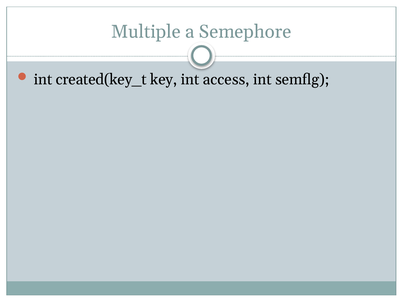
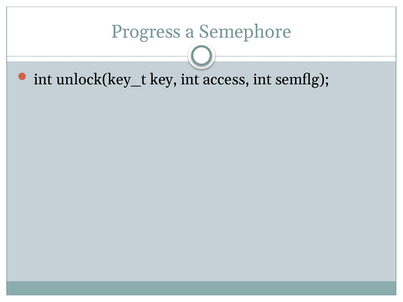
Multiple: Multiple -> Progress (146, 32)
created(key_t: created(key_t -> unlock(key_t (101, 79)
